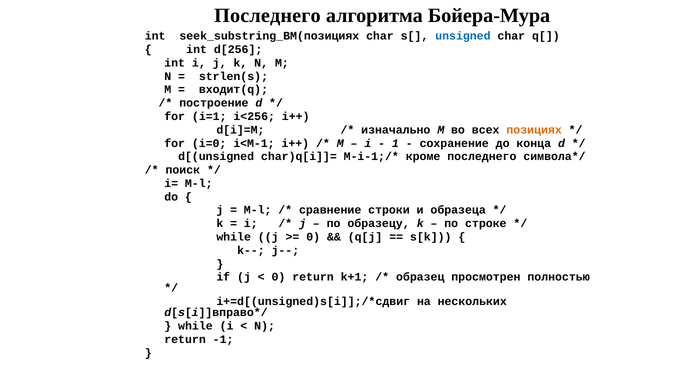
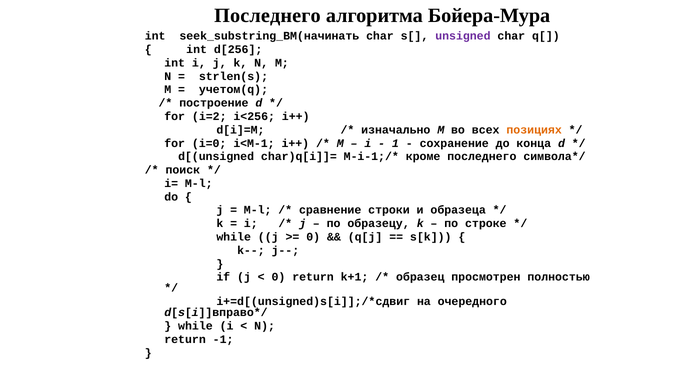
seek_substring_BM(позициях: seek_substring_BM(позициях -> seek_substring_BM(начинать (269, 36)
unsigned colour: blue -> purple (463, 36)
входит(q: входит(q -> учетом(q (234, 90)
i=1: i=1 -> i=2 (209, 117)
нескольких: нескольких -> очередного (472, 302)
